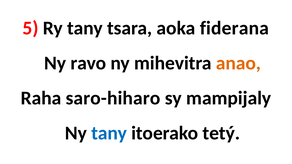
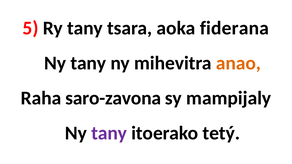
ravo: ravo -> tany (88, 63)
saro-hiharo: saro-hiharo -> saro-zavona (113, 98)
tany colour: blue -> purple (109, 133)
